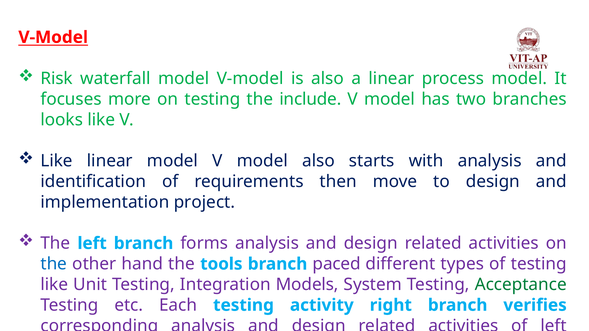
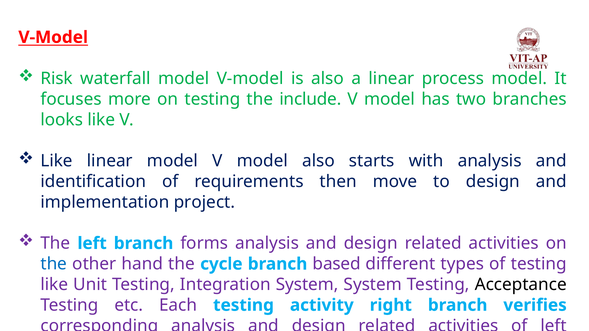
tools: tools -> cycle (221, 264)
paced: paced -> based (337, 264)
Integration Models: Models -> System (307, 285)
Acceptance colour: green -> black (521, 285)
